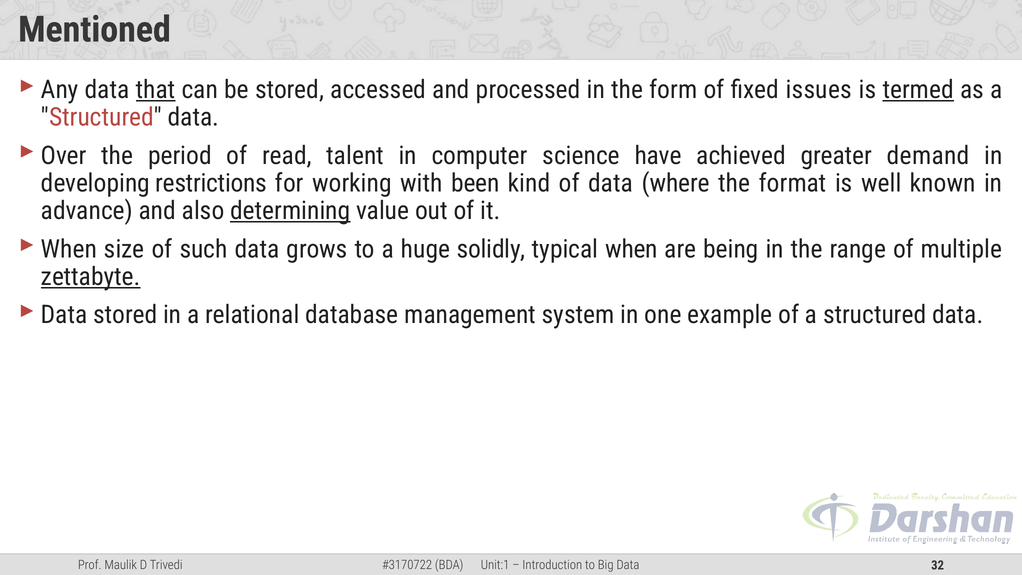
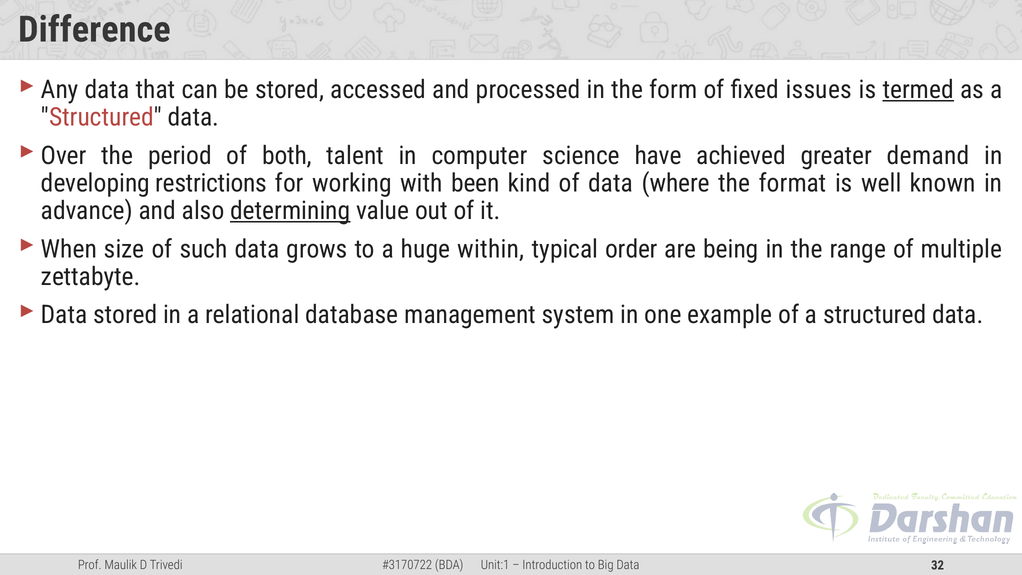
Mentioned: Mentioned -> Difference (94, 30)
that underline: present -> none (156, 90)
read: read -> both (287, 156)
solidly: solidly -> within (491, 249)
typical when: when -> order (631, 249)
zettabyte underline: present -> none (91, 277)
